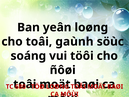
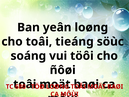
gaùnh: gaùnh -> tieáng (74, 42)
